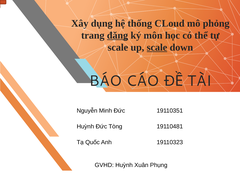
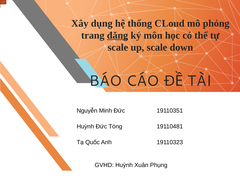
scale underline: present -> none (157, 47)
